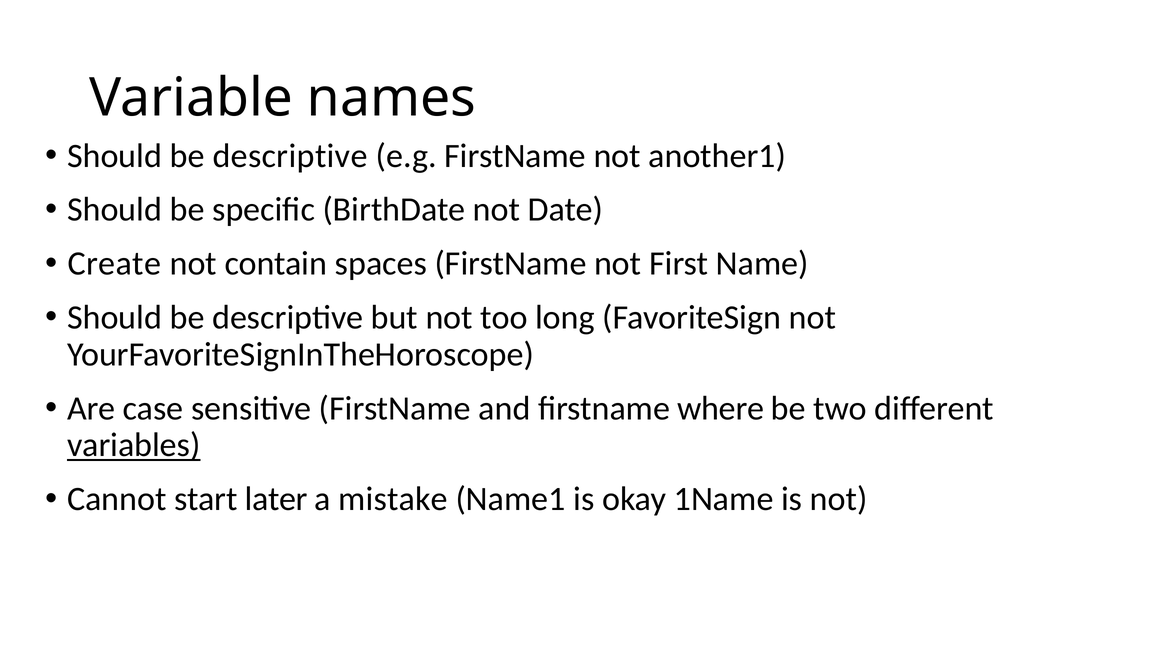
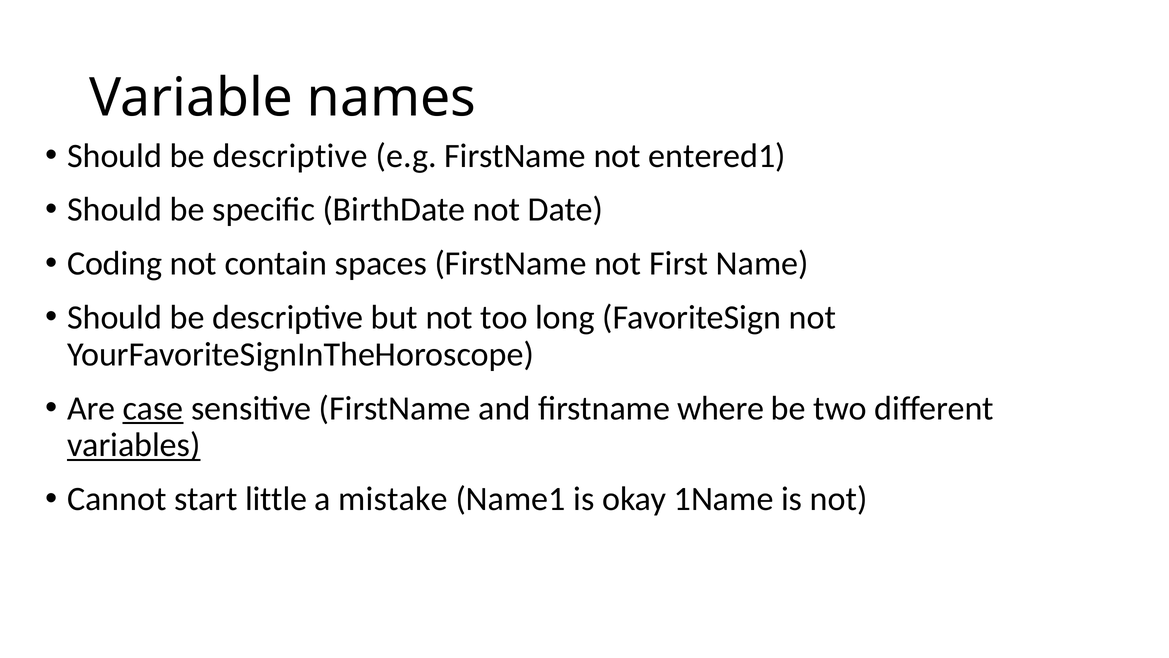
another1: another1 -> entered1 (717, 156)
Create: Create -> Coding (115, 263)
case underline: none -> present (153, 408)
later: later -> little (276, 499)
